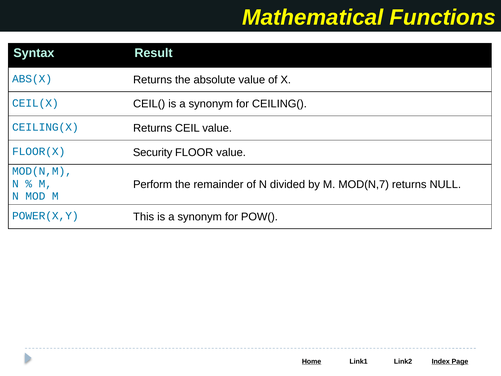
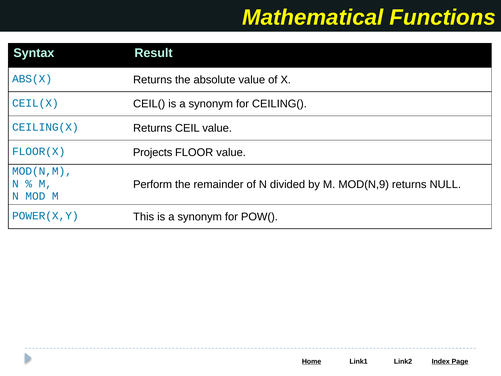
Security: Security -> Projects (153, 152)
MOD(N,7: MOD(N,7 -> MOD(N,9 (364, 184)
